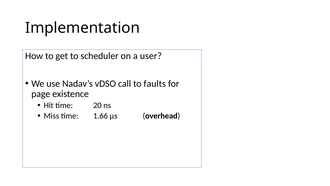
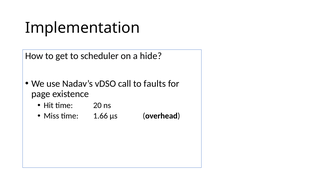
user: user -> hide (151, 56)
